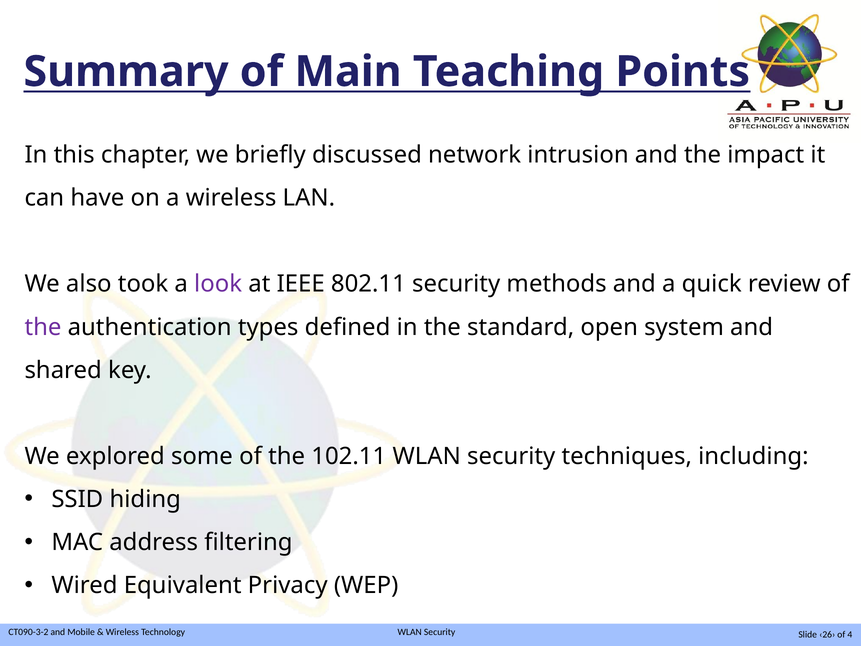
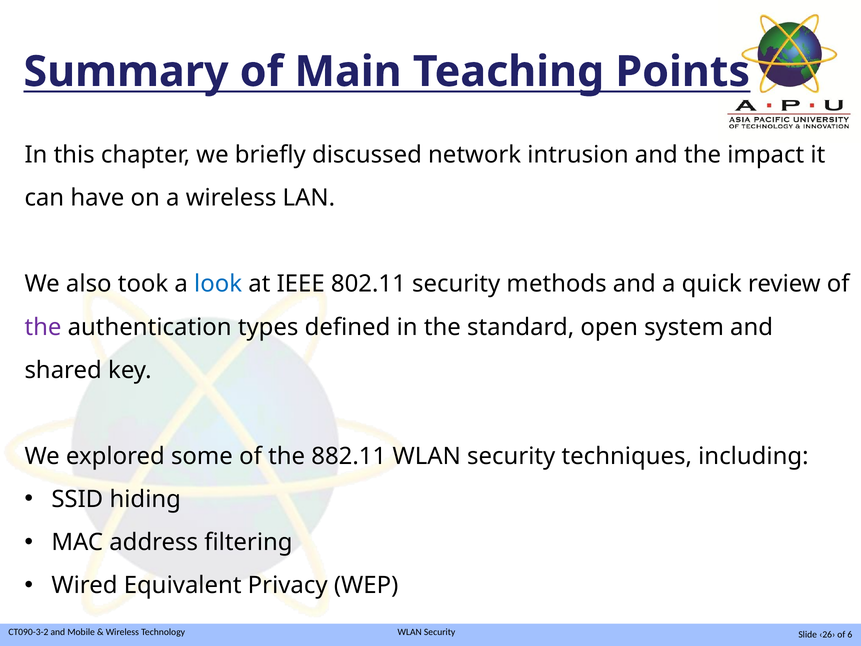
look colour: purple -> blue (218, 284)
102.11: 102.11 -> 882.11 (349, 456)
4: 4 -> 6 (850, 634)
